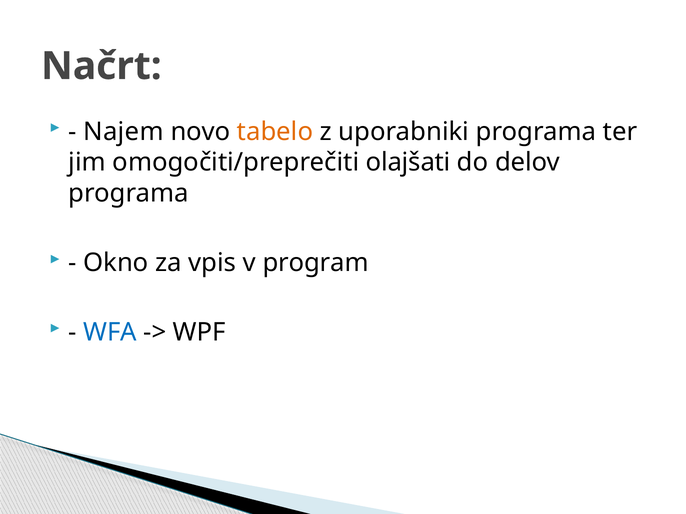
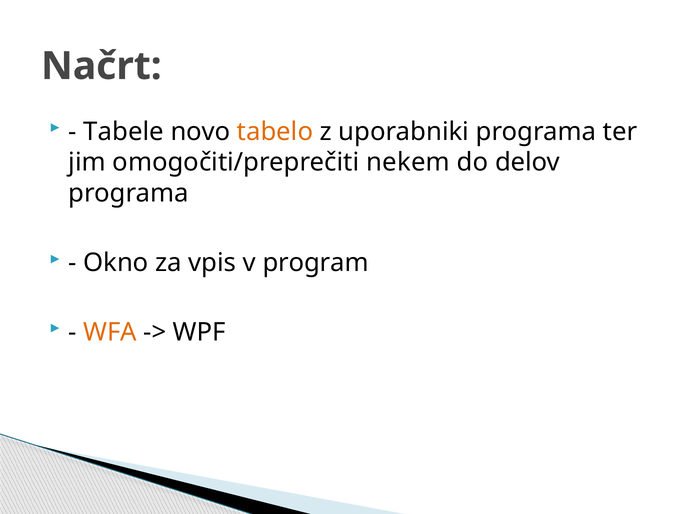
Najem: Najem -> Tabele (124, 132)
olajšati: olajšati -> nekem (408, 163)
WFA colour: blue -> orange (110, 332)
